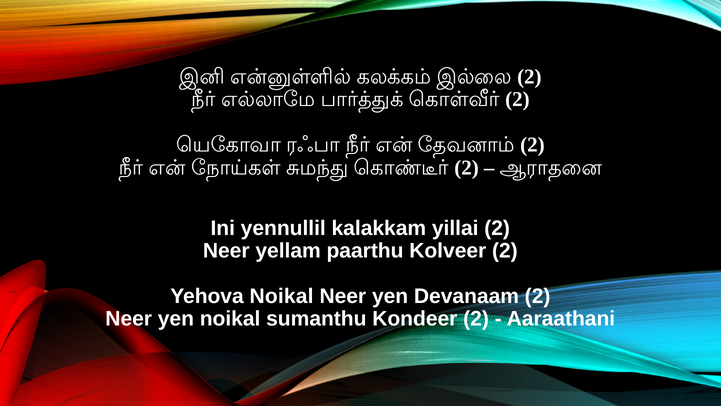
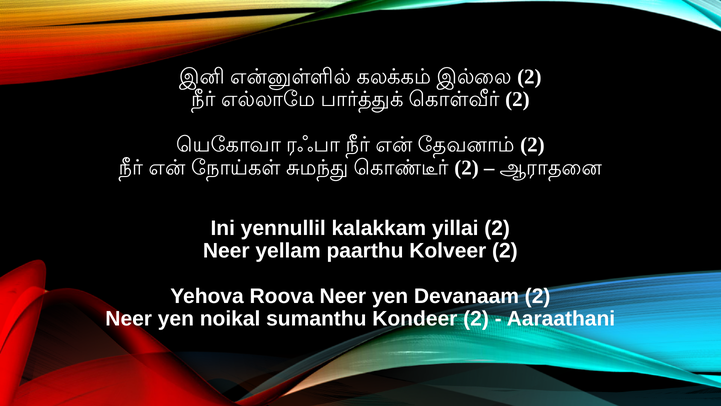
Yehova Noikal: Noikal -> Roova (282, 296)
